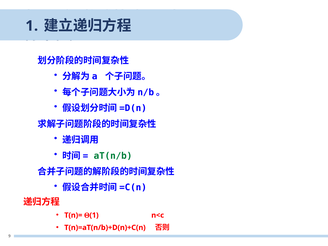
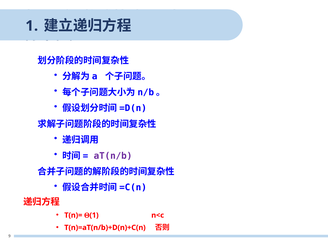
aT(n/b colour: green -> purple (113, 156)
